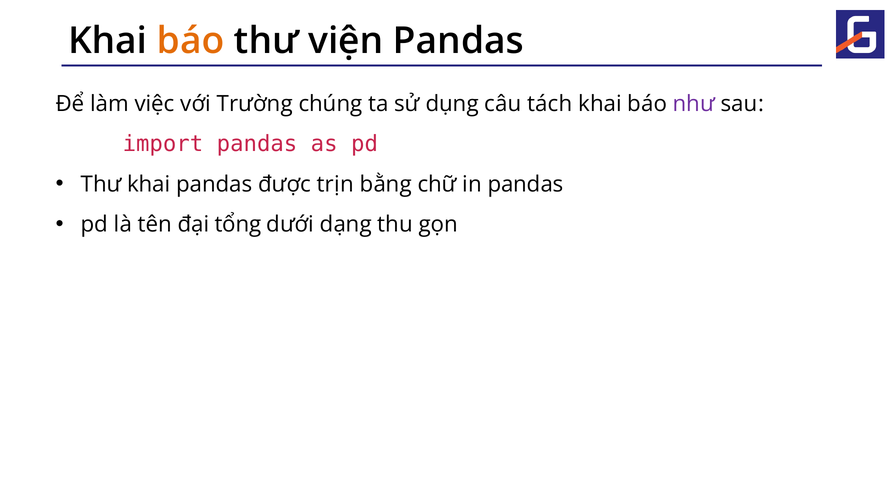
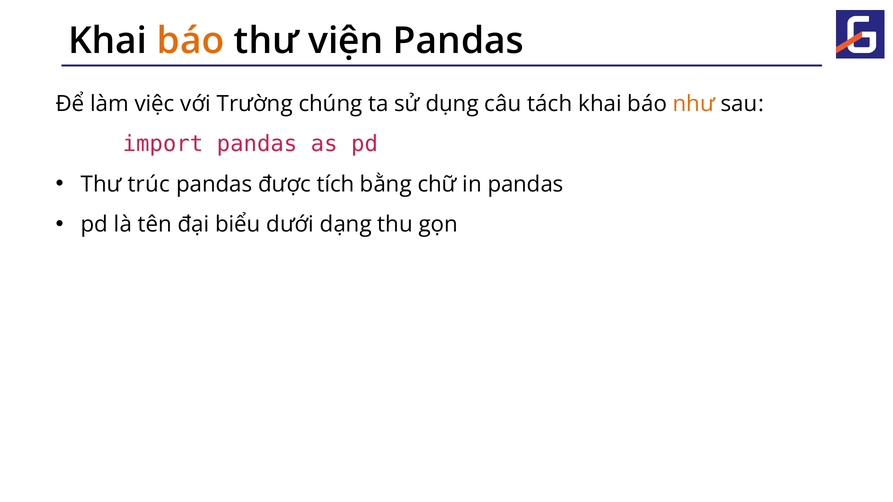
như colour: purple -> orange (694, 104)
Thư khai: khai -> trúc (149, 184)
trịn: trịn -> tích (336, 184)
tổng: tổng -> biểu (238, 225)
